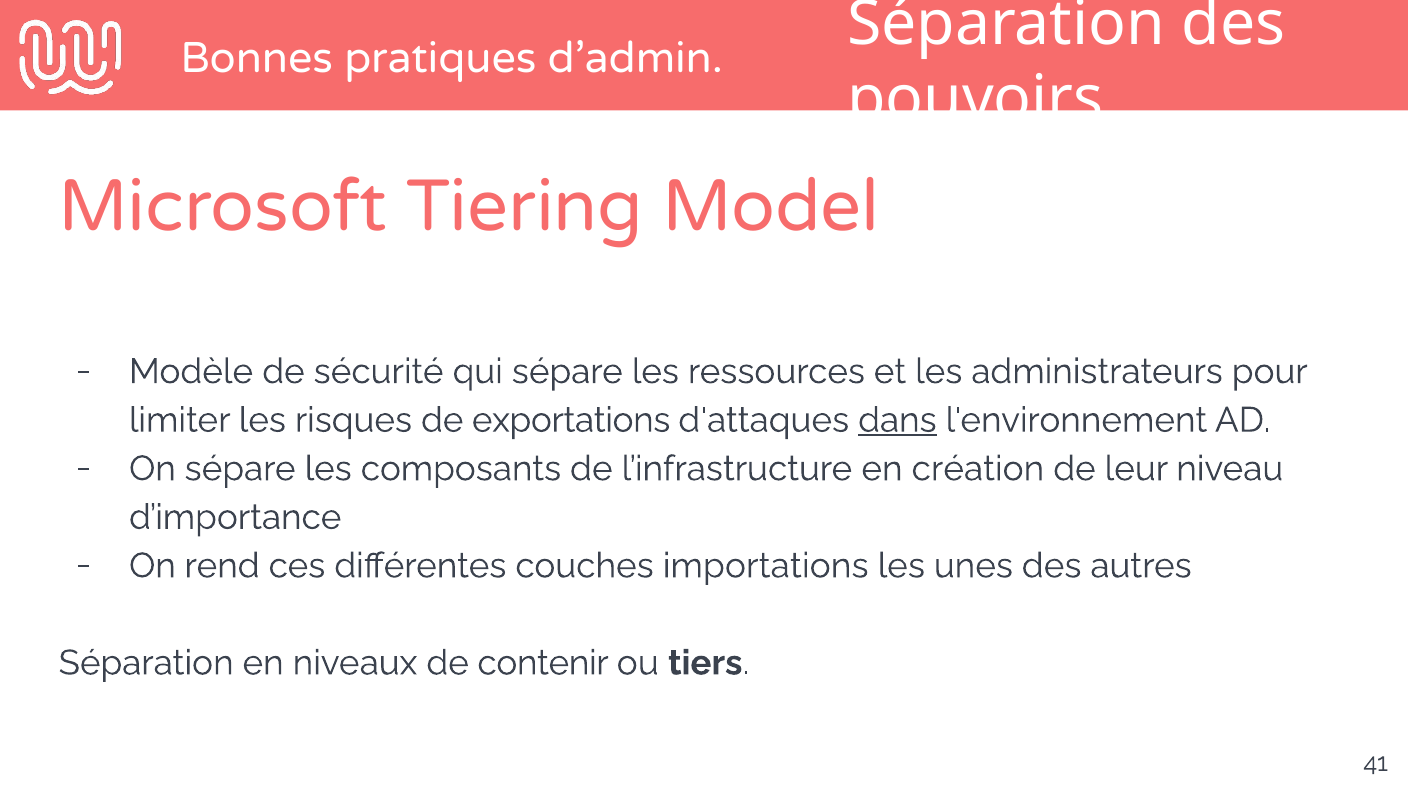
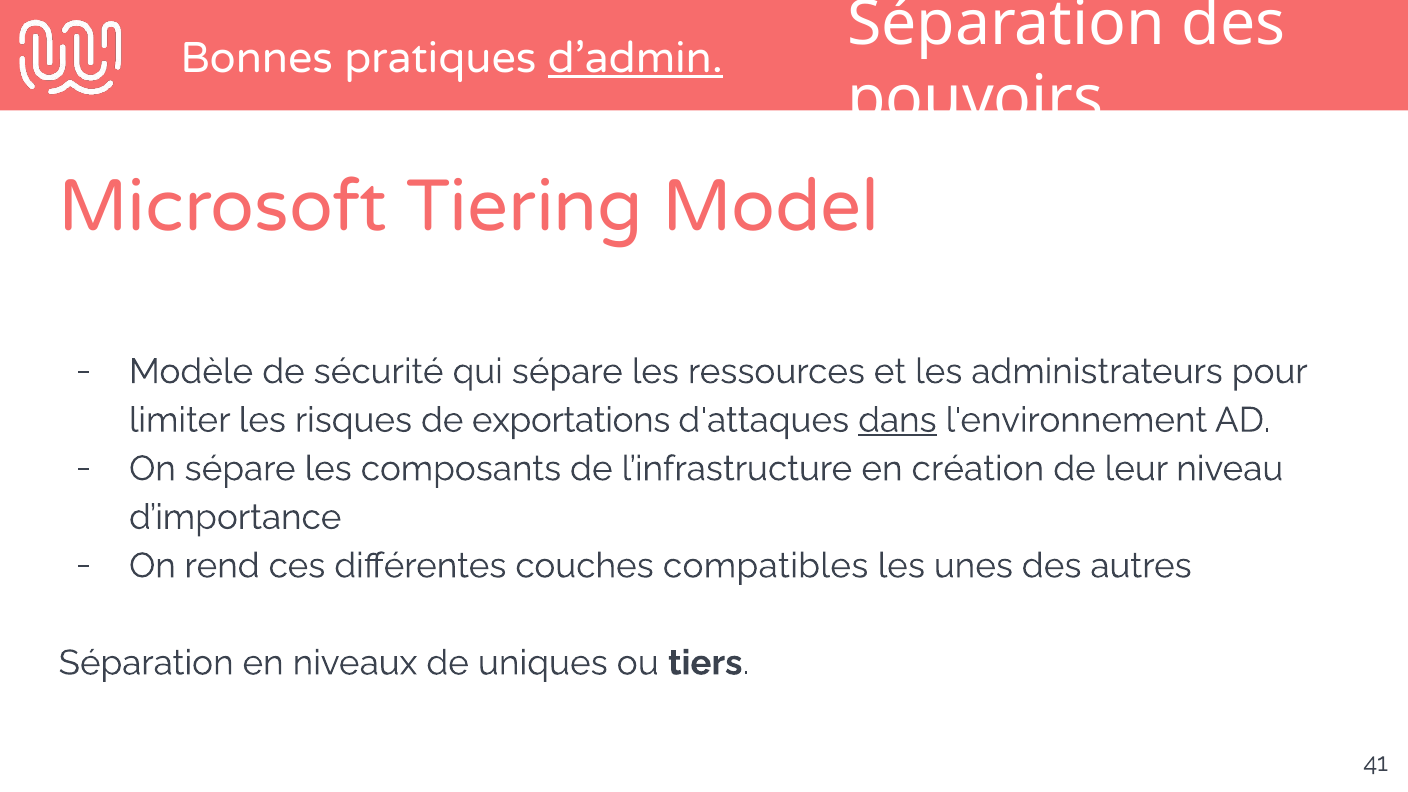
d’admin underline: none -> present (635, 58)
importations: importations -> compatibles (766, 566)
contenir: contenir -> uniques (543, 663)
